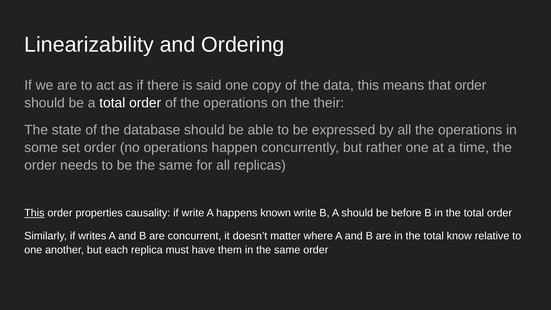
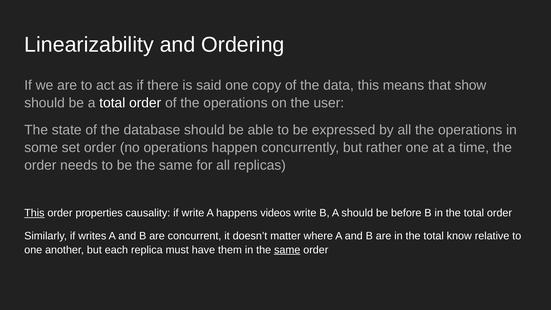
that order: order -> show (470, 85)
their: their -> user (329, 103)
known: known -> videos (276, 213)
same underline: none -> present (287, 250)
